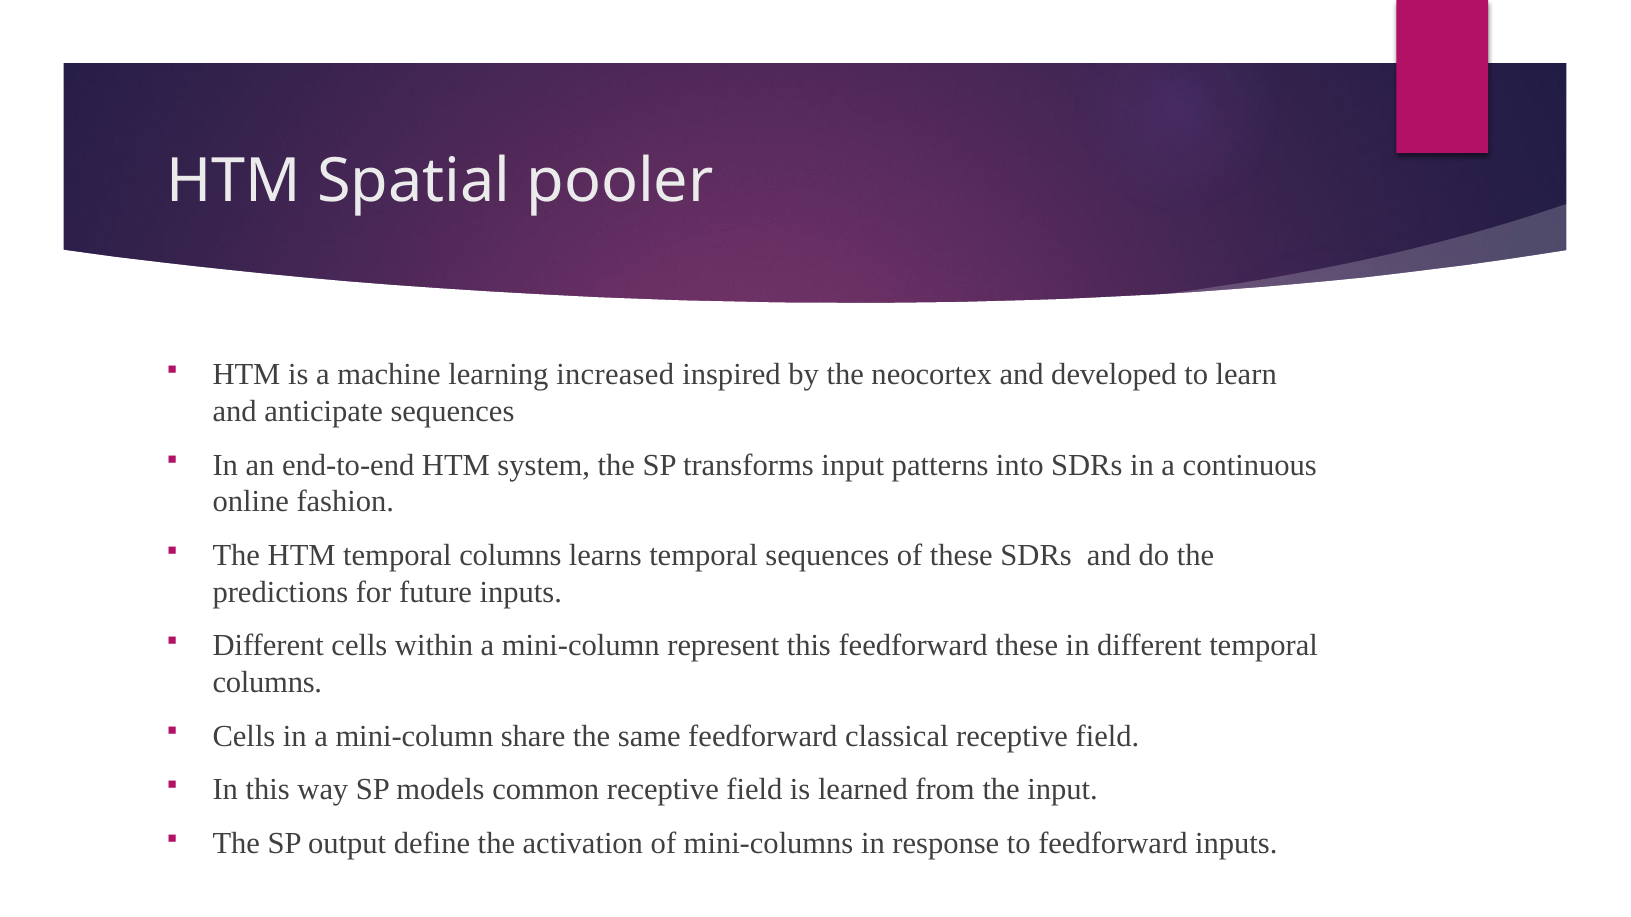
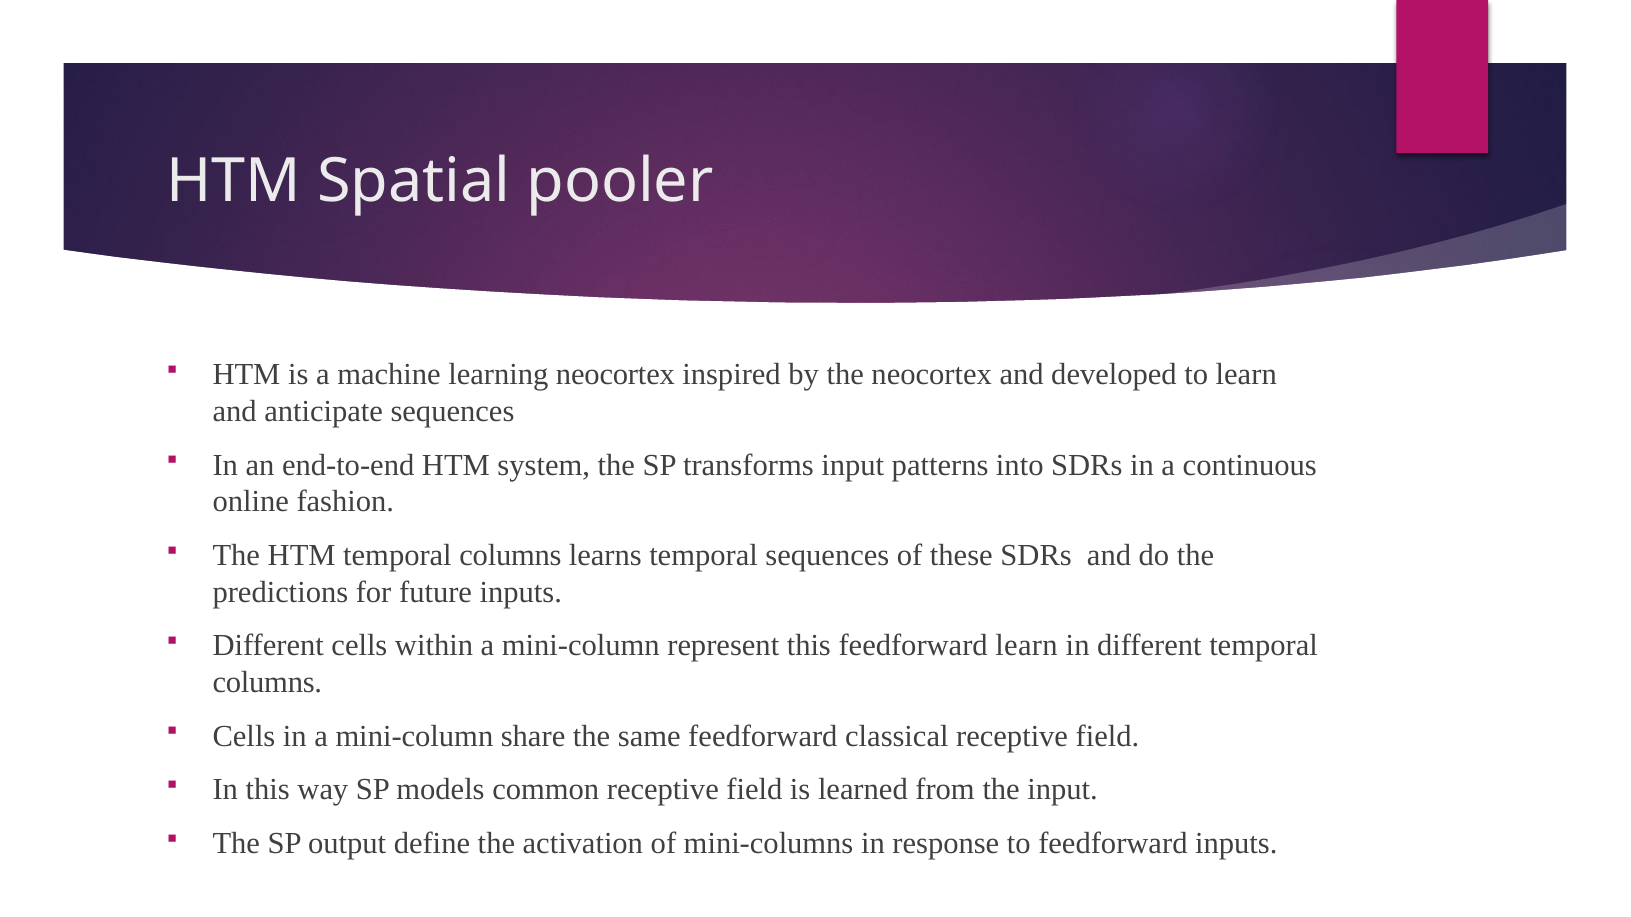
learning increased: increased -> neocortex (615, 375)
feedforward these: these -> learn (1027, 646)
